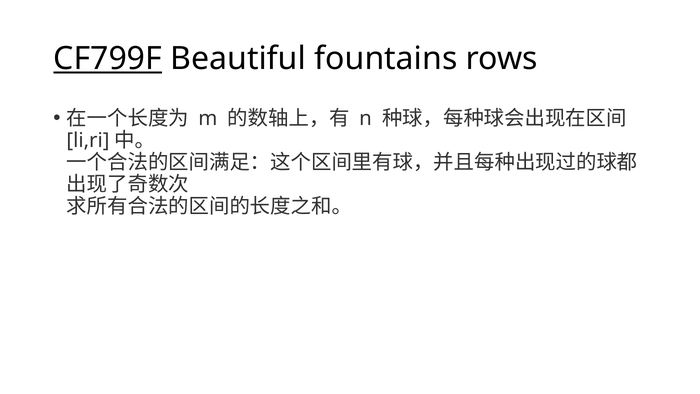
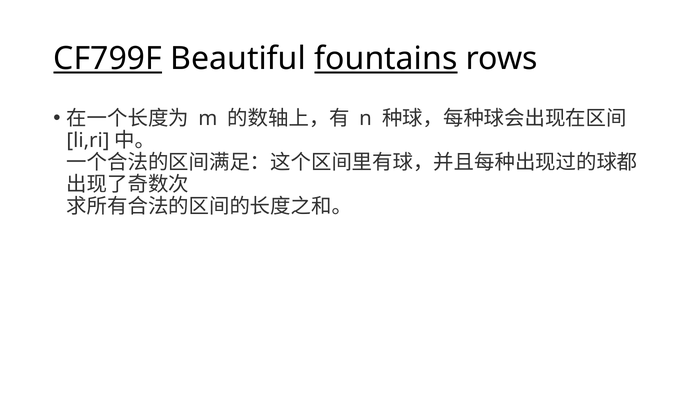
fountains underline: none -> present (386, 59)
